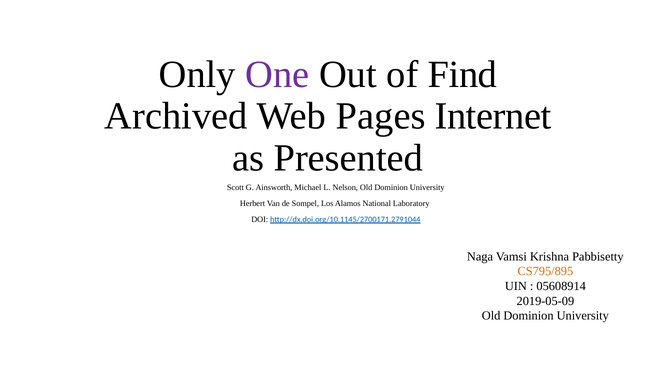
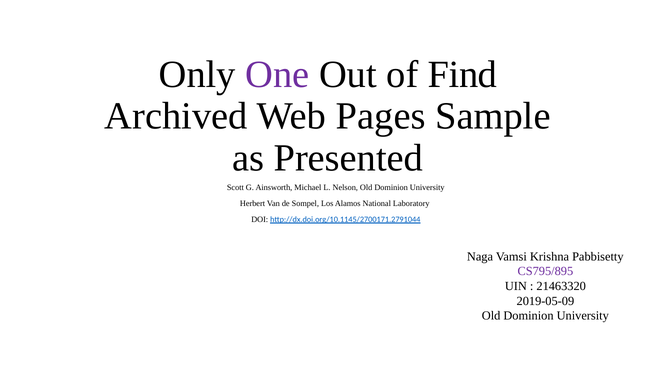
Internet: Internet -> Sample (493, 116)
CS795/895 colour: orange -> purple (545, 272)
05608914: 05608914 -> 21463320 (561, 286)
